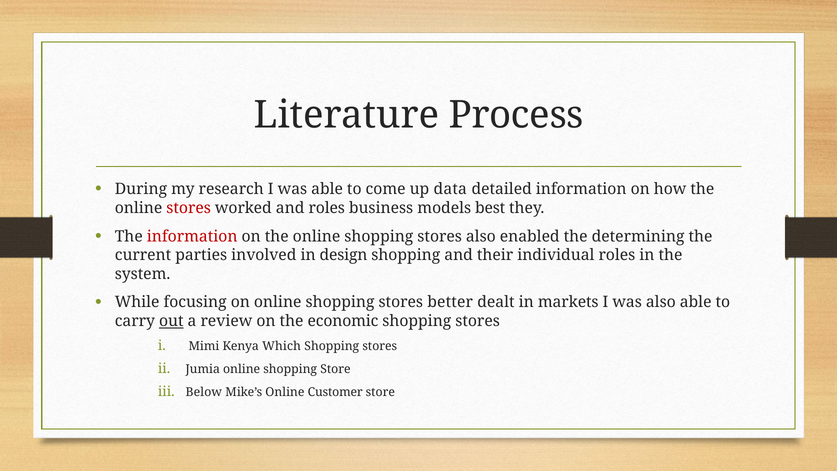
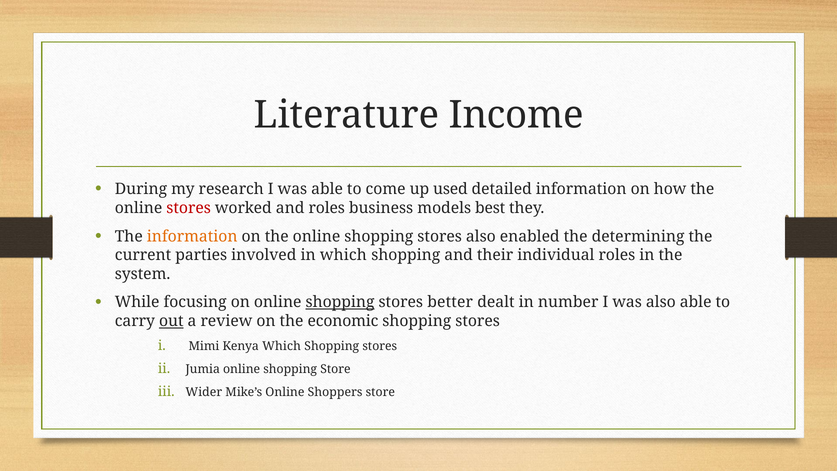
Process: Process -> Income (516, 115)
data: data -> used (450, 189)
information colour: red -> orange (192, 236)
in design: design -> which (343, 255)
shopping underline: none -> present (340, 302)
markets: markets -> number (568, 302)
Below: Below -> Wider (204, 392)
Customer: Customer -> Shoppers (335, 392)
